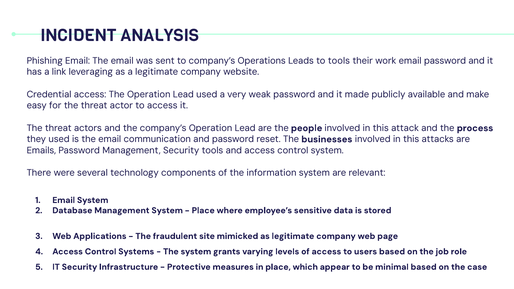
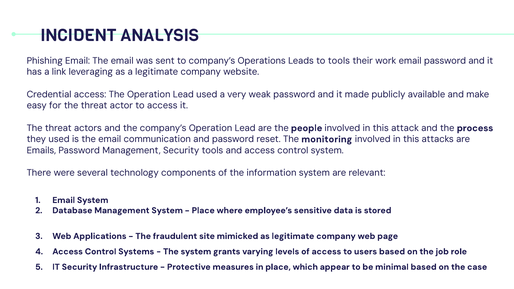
businesses: businesses -> monitoring (327, 139)
